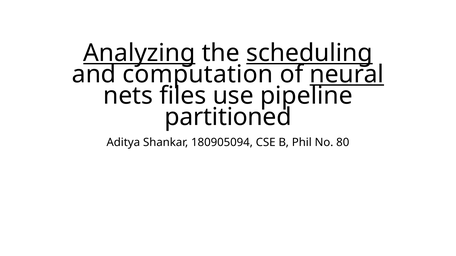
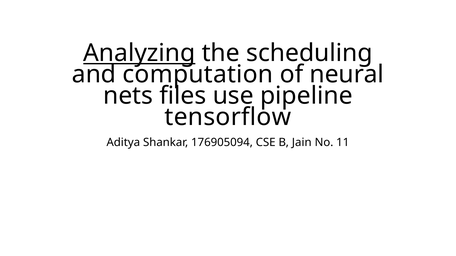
scheduling underline: present -> none (309, 53)
neural underline: present -> none (347, 74)
partitioned: partitioned -> tensorflow (228, 117)
180905094: 180905094 -> 176905094 (222, 143)
Phil: Phil -> Jain (302, 143)
80: 80 -> 11 (343, 143)
